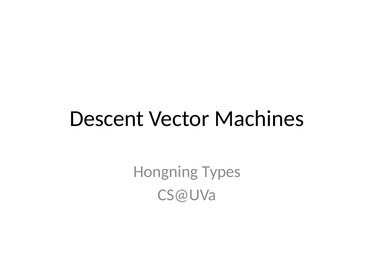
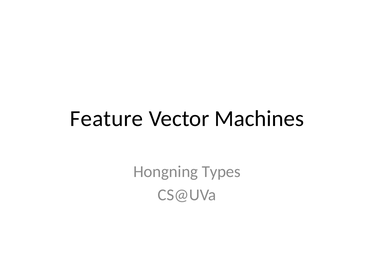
Descent: Descent -> Feature (107, 119)
